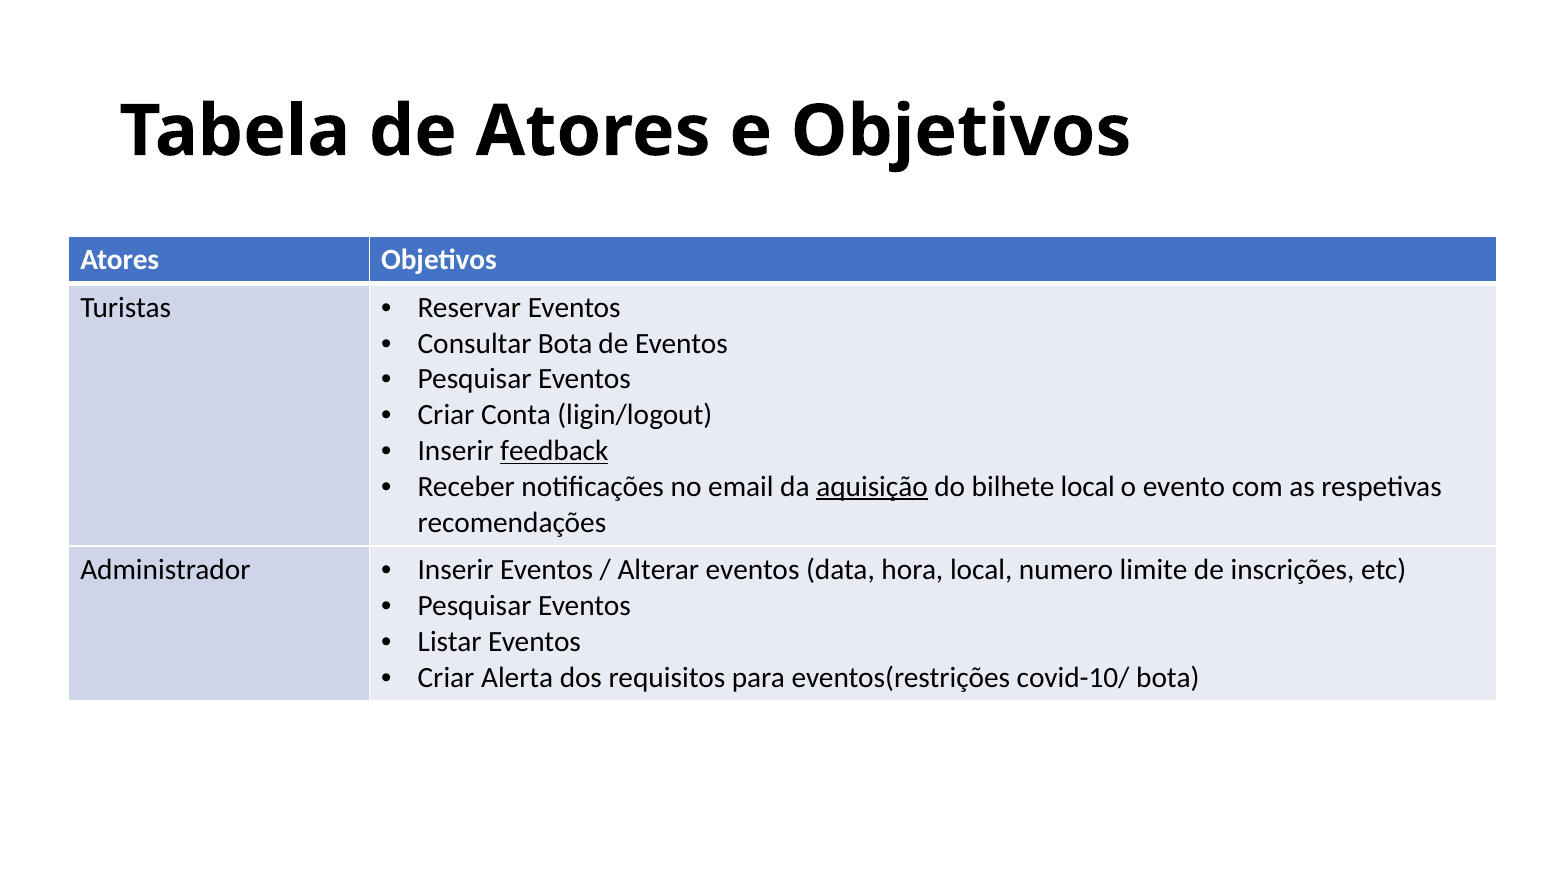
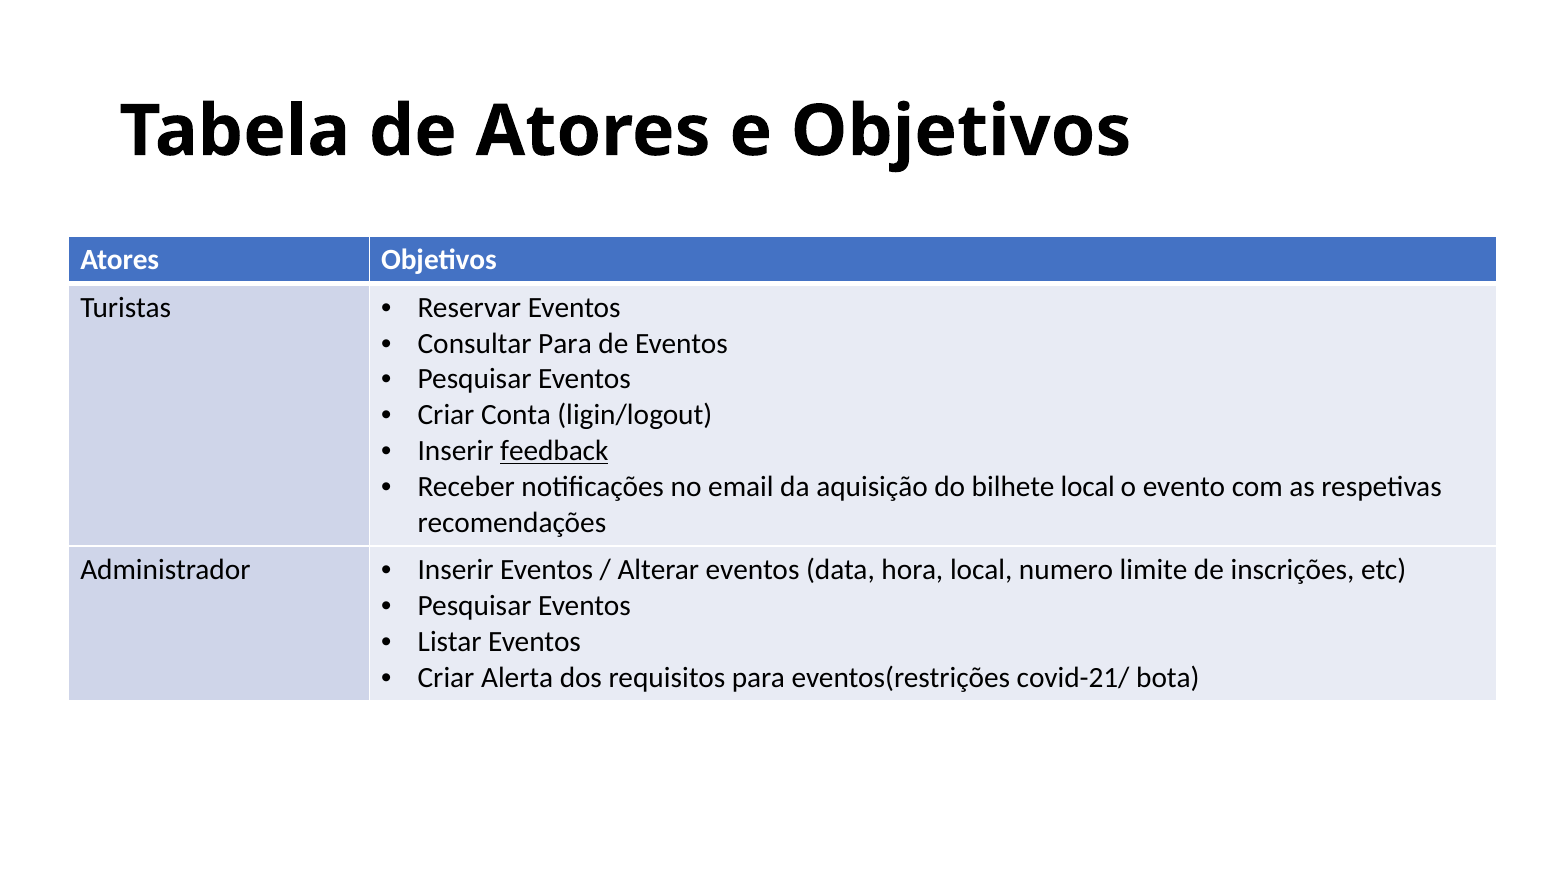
Consultar Bota: Bota -> Para (565, 344)
aquisição underline: present -> none (872, 487)
covid-10/: covid-10/ -> covid-21/ (1073, 678)
